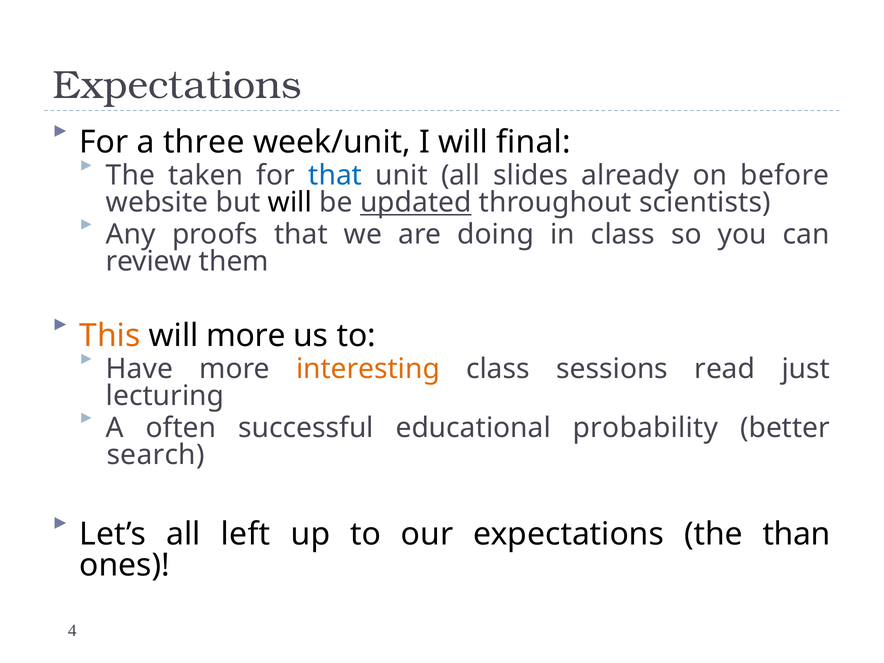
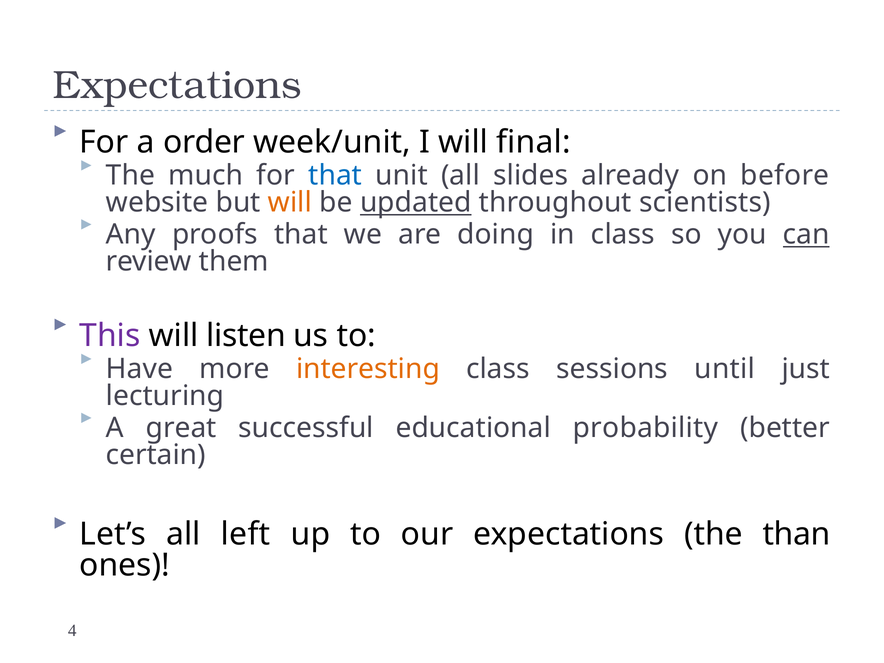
three: three -> order (204, 142)
taken: taken -> much (206, 175)
will colour: black -> orange (290, 203)
can underline: none -> present (806, 235)
This colour: orange -> purple (110, 336)
will more: more -> listen (246, 336)
read: read -> until (725, 369)
often: often -> great (181, 428)
search: search -> certain (156, 455)
